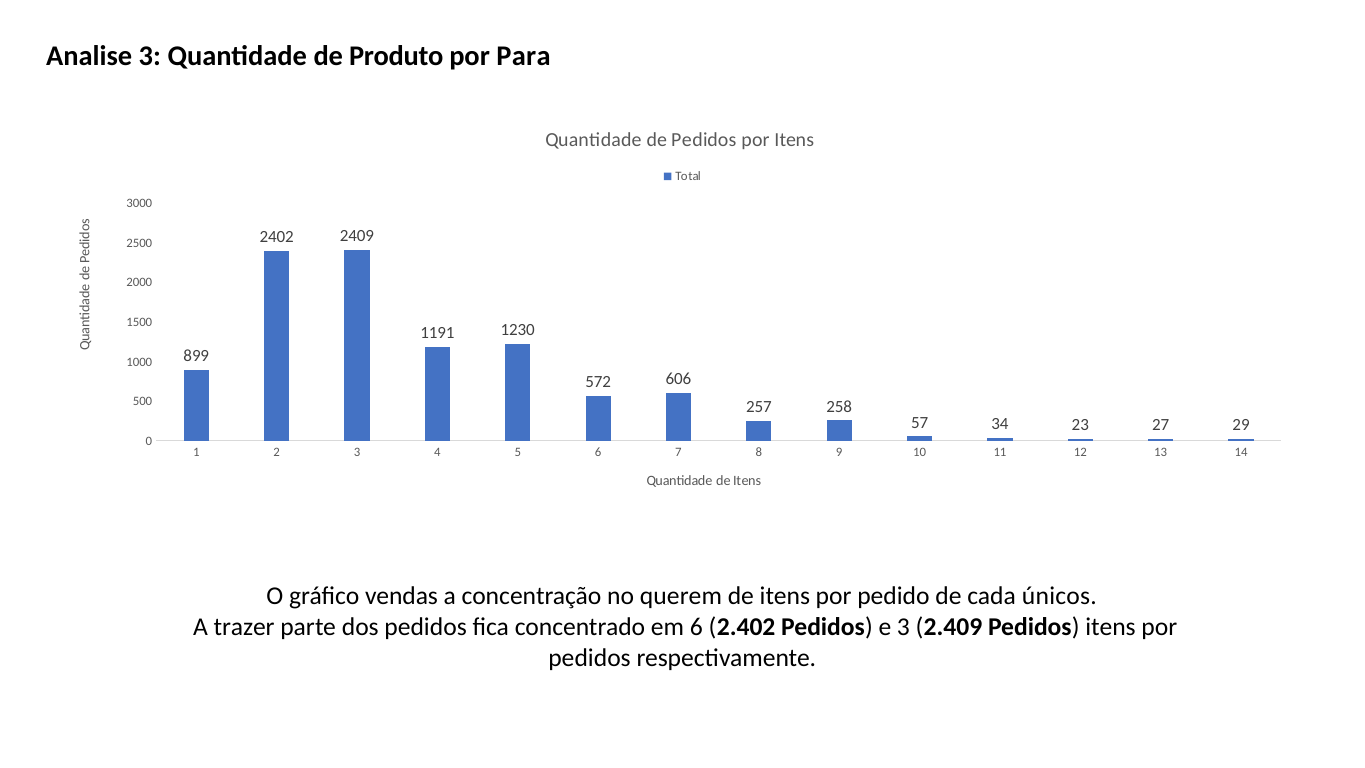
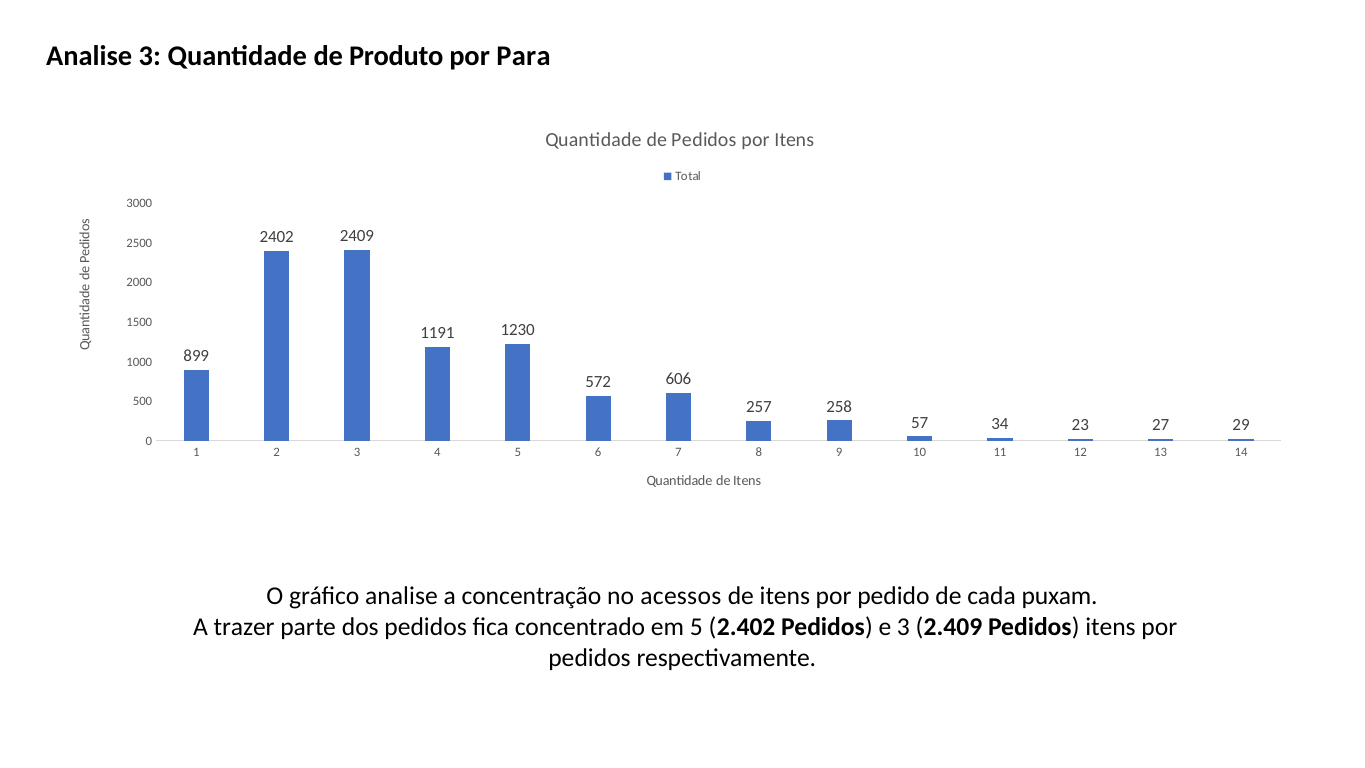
gráfico vendas: vendas -> analise (401, 596)
querem: querem -> acessos (681, 596)
únicos: únicos -> puxam (1060, 596)
em 6: 6 -> 5 (696, 627)
